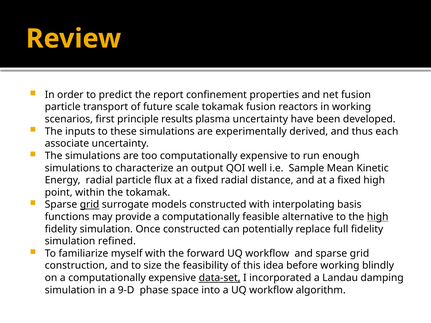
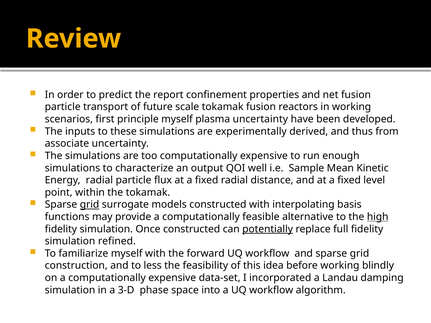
principle results: results -> myself (177, 119)
each: each -> from (387, 131)
fixed high: high -> level (374, 180)
potentially underline: none -> present (268, 229)
size: size -> less (153, 266)
data-set underline: present -> none (220, 278)
9-D: 9-D -> 3-D (126, 290)
